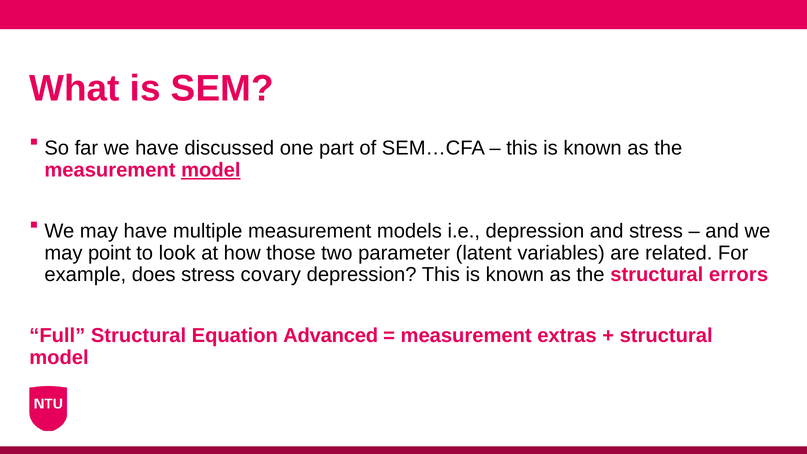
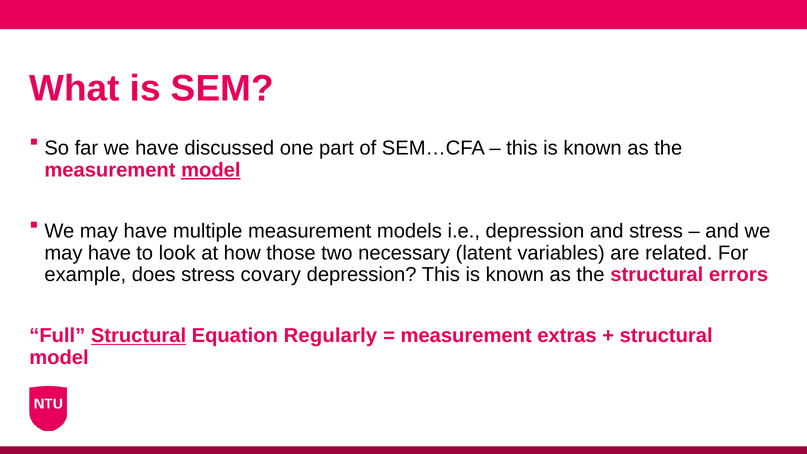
point: point -> have (110, 253)
parameter: parameter -> necessary (404, 253)
Structural underline: none -> present (139, 336)
Advanced: Advanced -> Regularly (330, 336)
